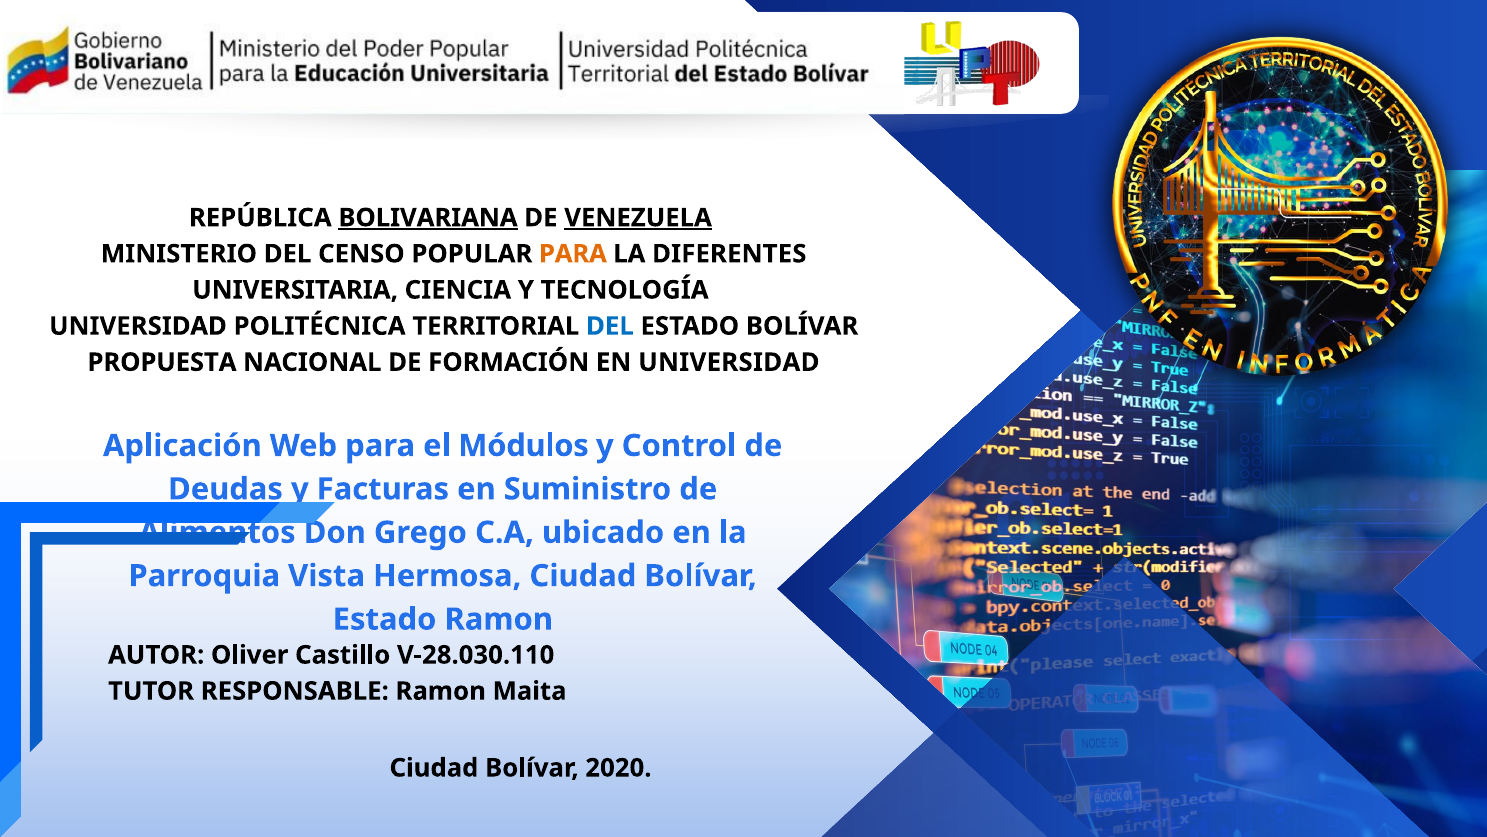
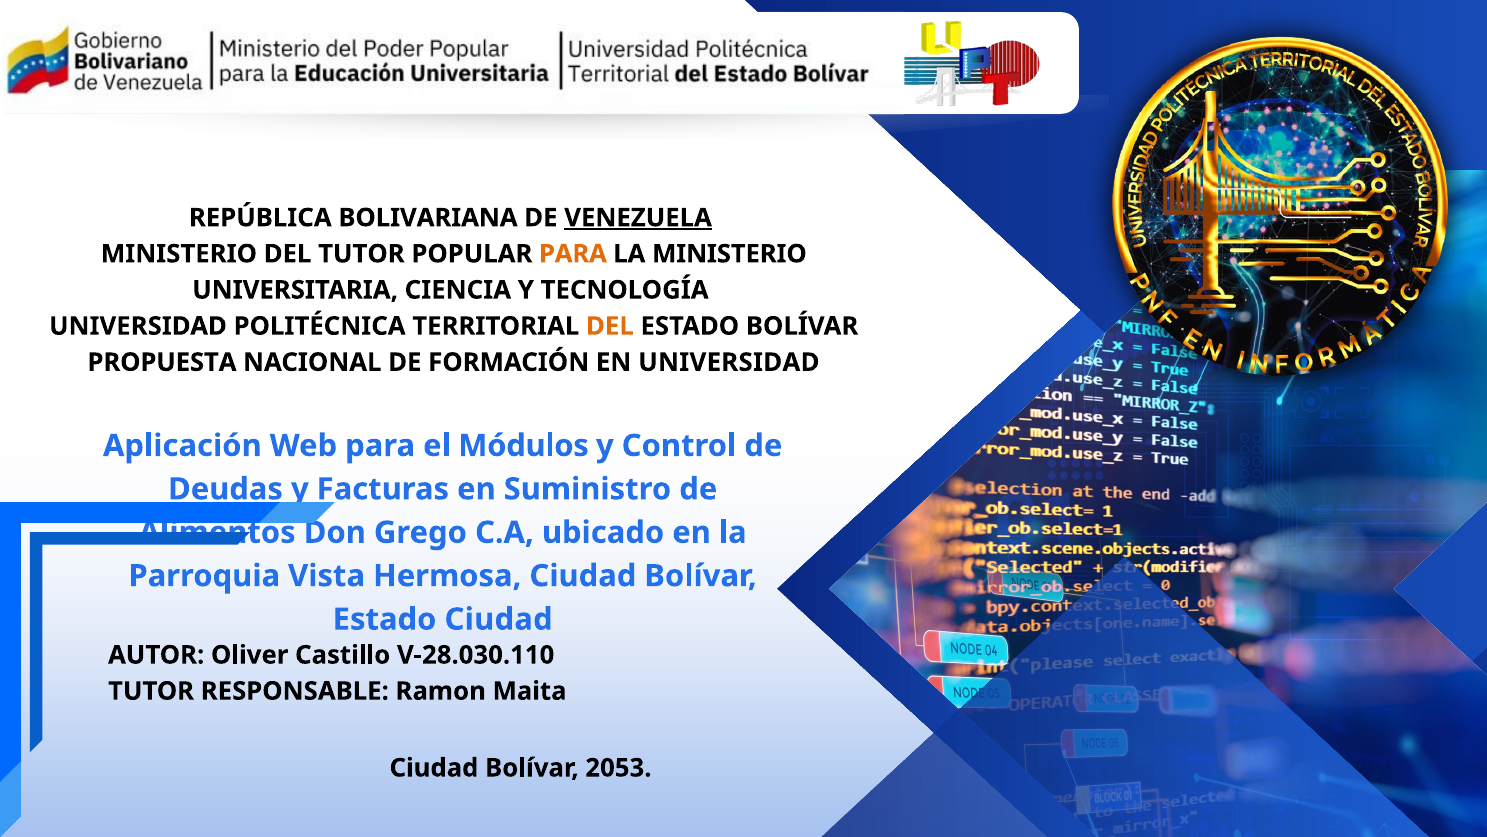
BOLIVARIANA underline: present -> none (428, 218)
DEL CENSO: CENSO -> TUTOR (361, 254)
LA DIFERENTES: DIFERENTES -> MINISTERIO (729, 254)
DEL colour: blue -> orange (610, 326)
Estado Ramon: Ramon -> Ciudad (499, 619)
2020: 2020 -> 2053 (618, 767)
